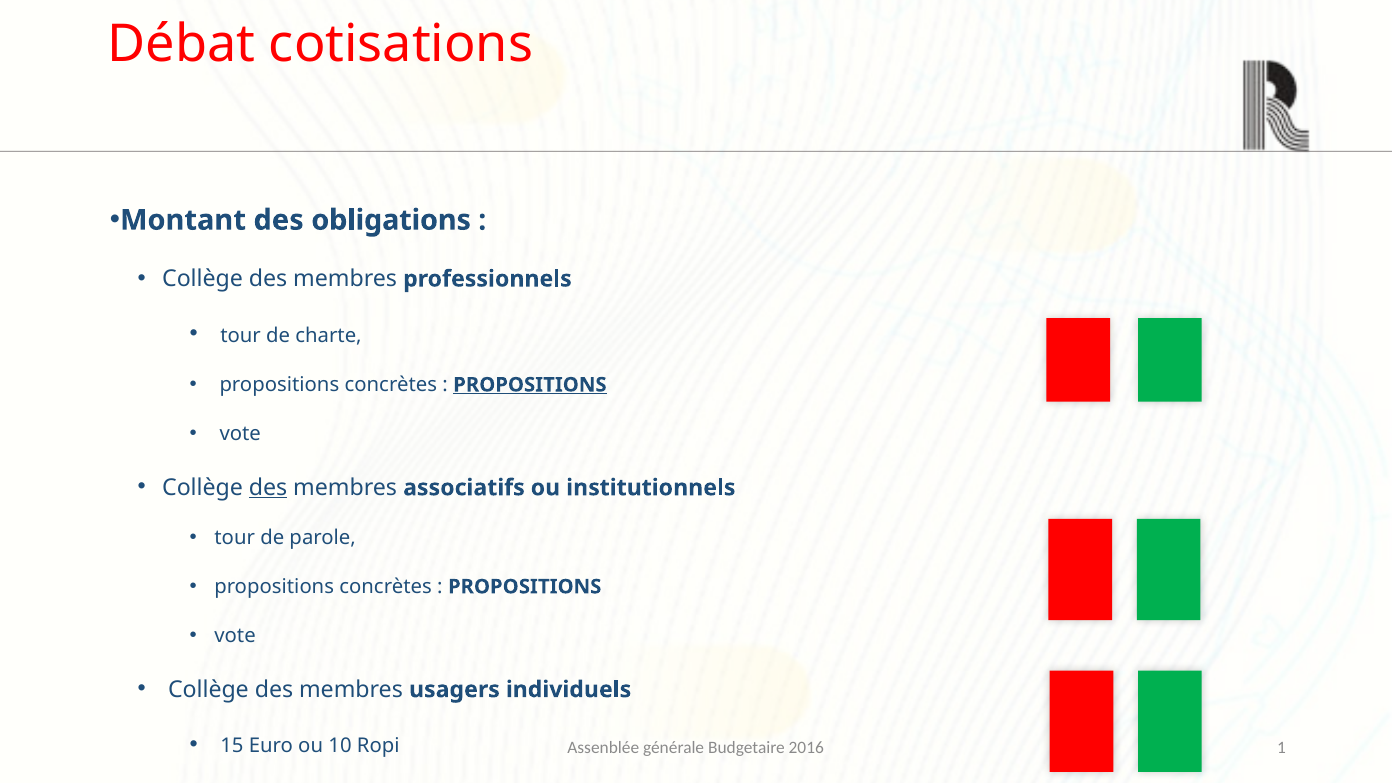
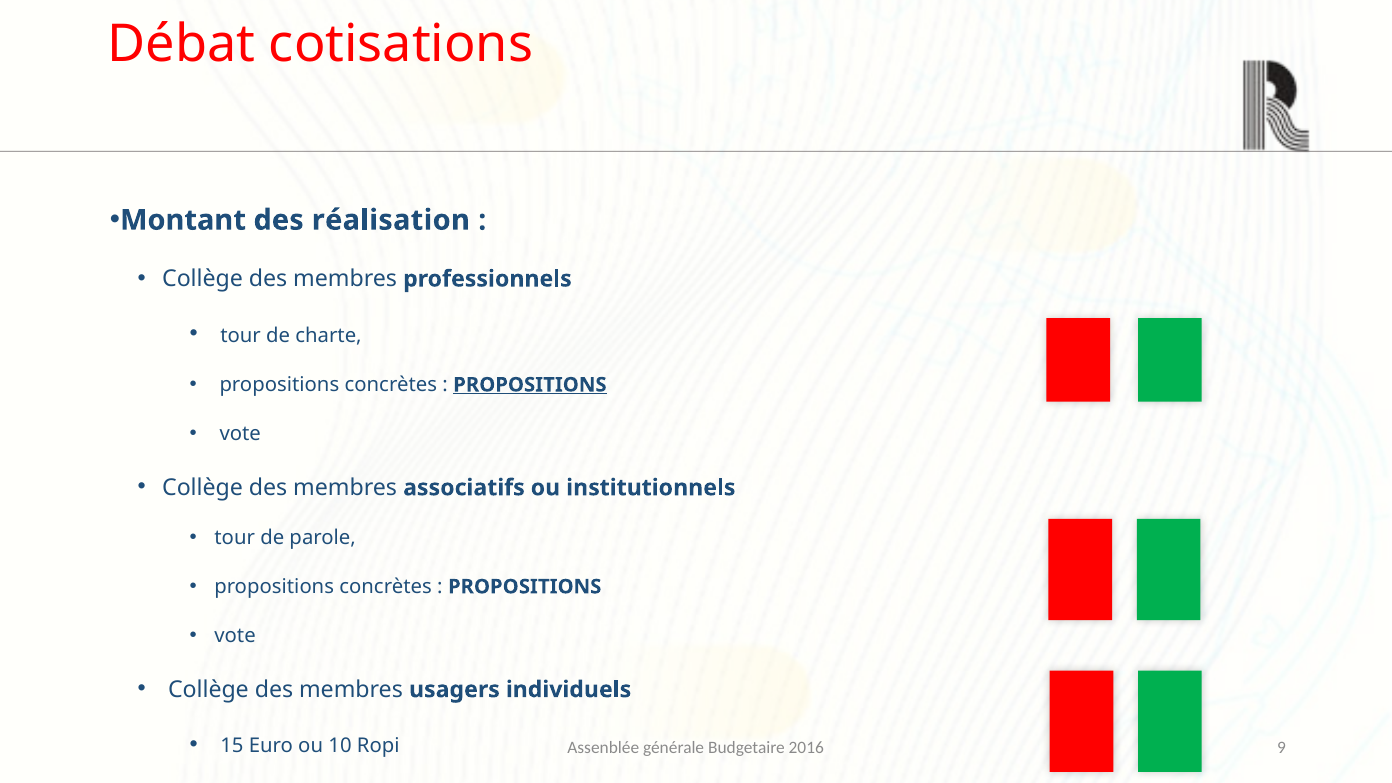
obligations: obligations -> réalisation (391, 220)
des underline: present -> none (268, 488)
1: 1 -> 9 (1282, 748)
